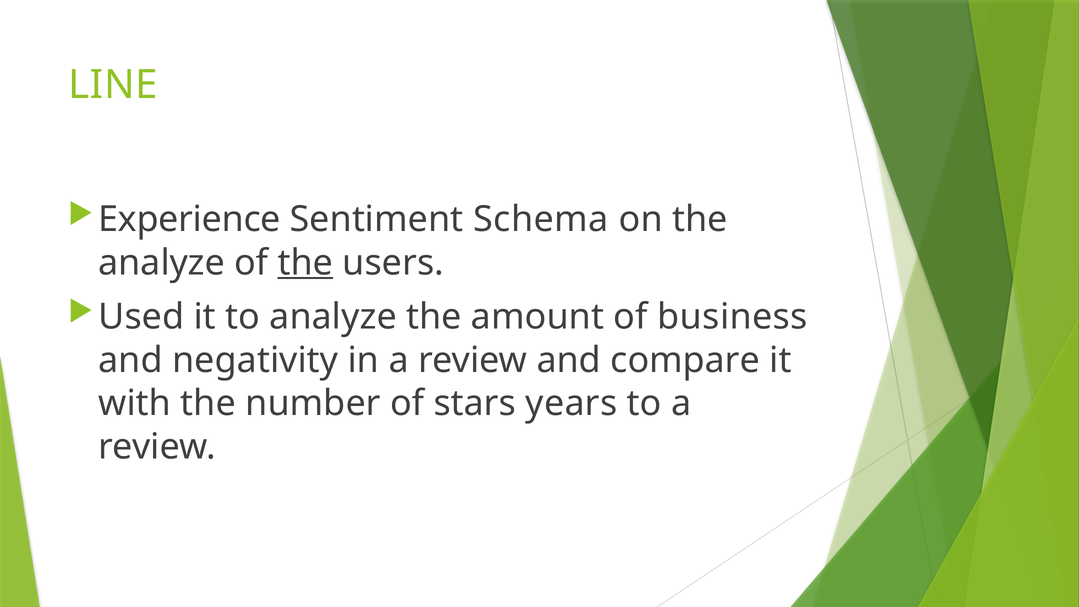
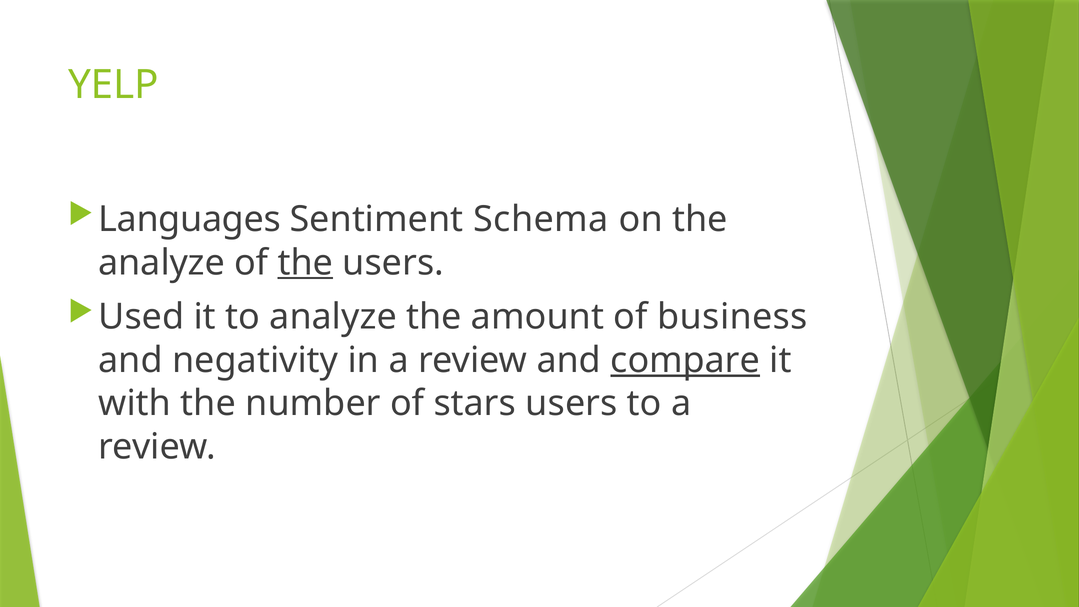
LINE: LINE -> YELP (113, 85)
Experience: Experience -> Languages (190, 219)
compare underline: none -> present (685, 360)
stars years: years -> users (571, 403)
